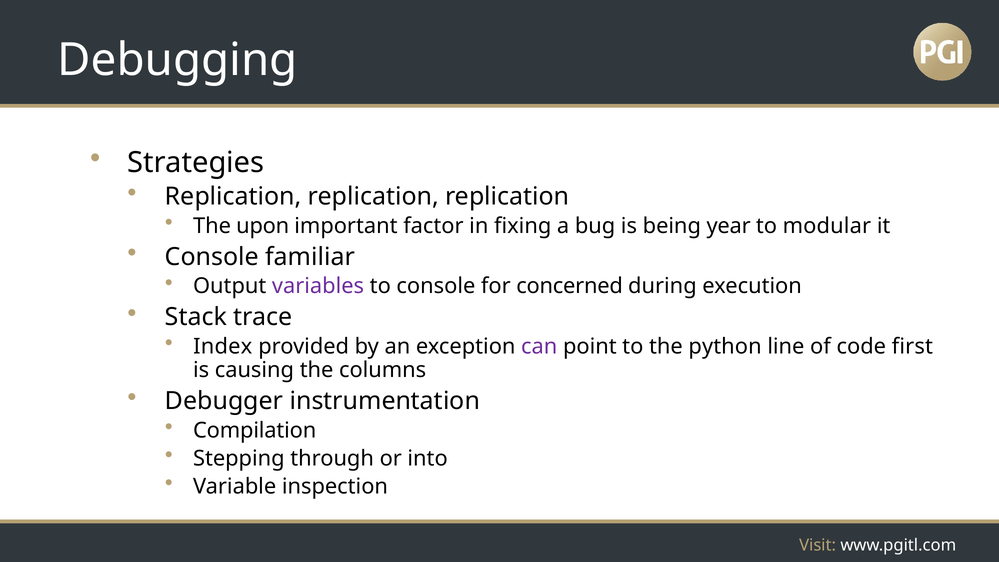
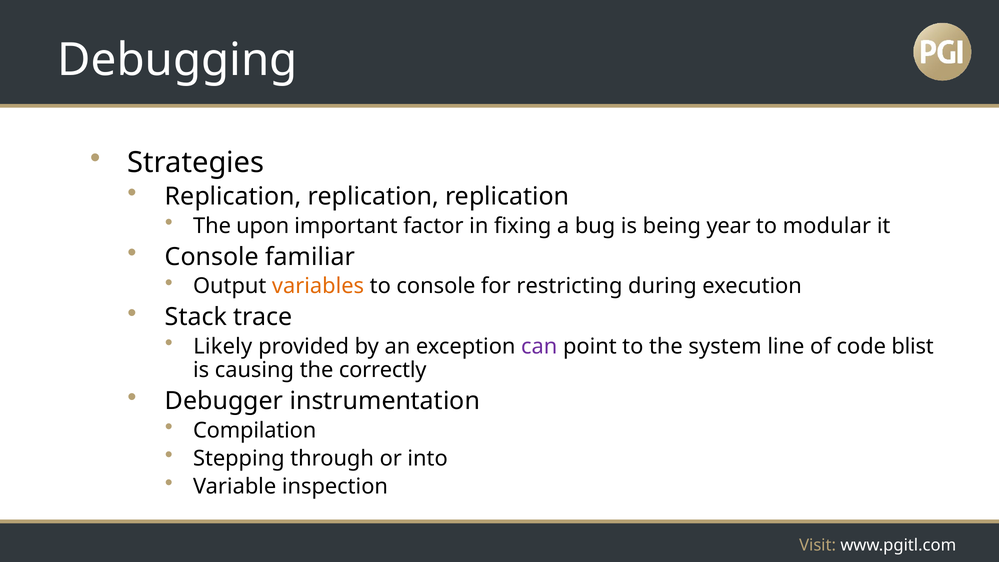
variables colour: purple -> orange (318, 286)
concerned: concerned -> restricting (569, 286)
Index: Index -> Likely (223, 346)
python: python -> system (725, 346)
first: first -> blist (913, 346)
columns: columns -> correctly (383, 370)
